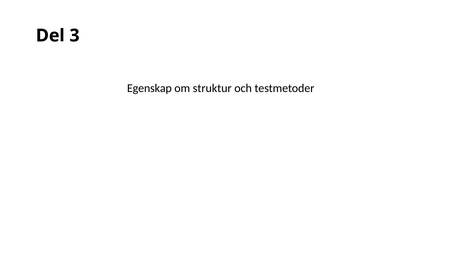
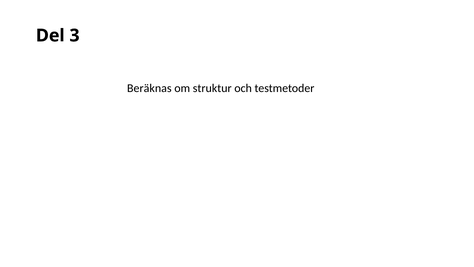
Egenskap: Egenskap -> Beräknas (149, 88)
